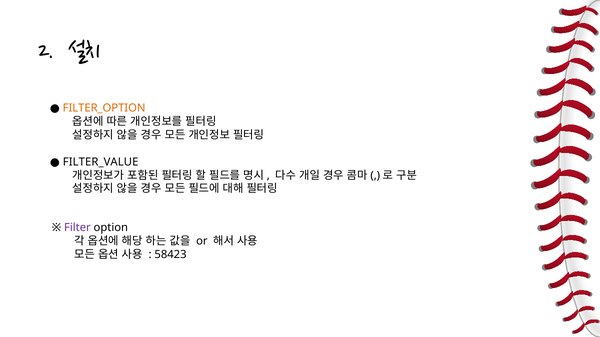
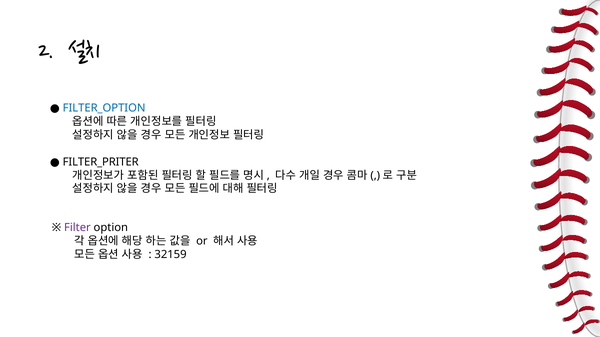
FILTER_OPTION colour: orange -> blue (104, 108)
FILTER_VALUE: FILTER_VALUE -> FILTER_PRITER (101, 162)
58423: 58423 -> 32159 (171, 255)
